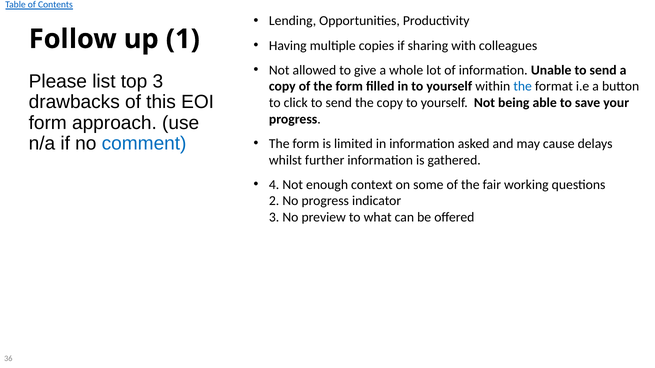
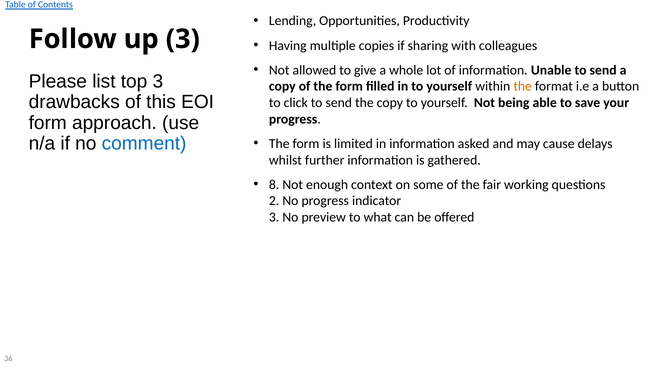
up 1: 1 -> 3 (183, 39)
the colour: blue -> orange (523, 87)
4: 4 -> 8 (274, 185)
